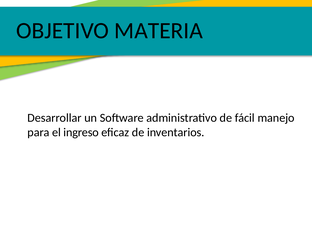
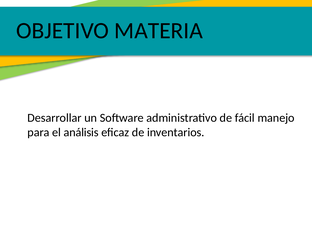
ingreso: ingreso -> análisis (81, 132)
